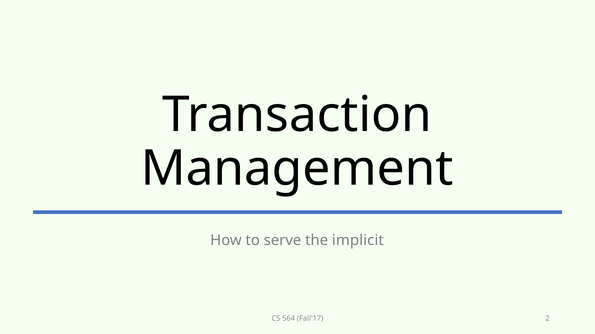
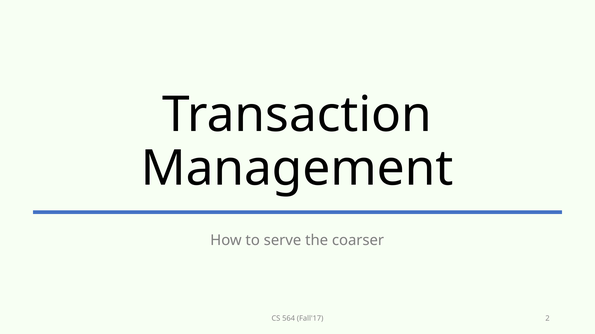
implicit: implicit -> coarser (358, 241)
